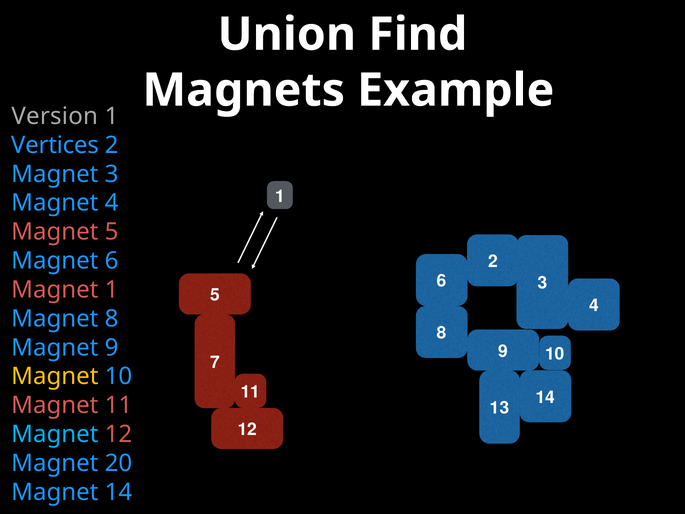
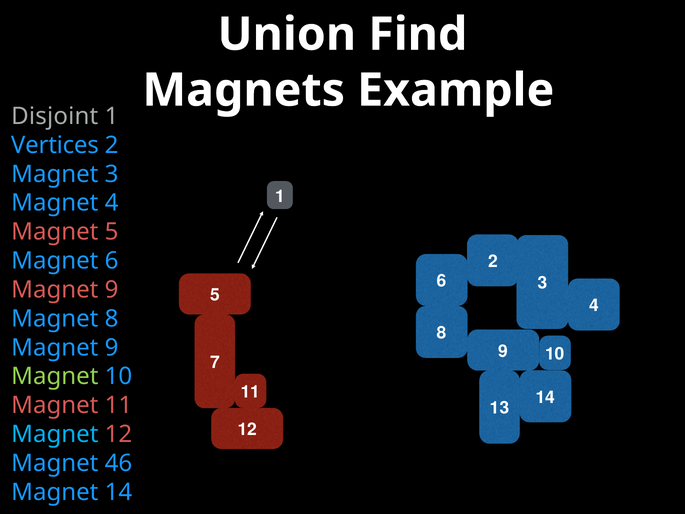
Version: Version -> Disjoint (55, 116)
1: 1 -> 9 (112, 290)
Magnet colour: yellow -> light green (55, 376)
20: 20 -> 46 (118, 463)
